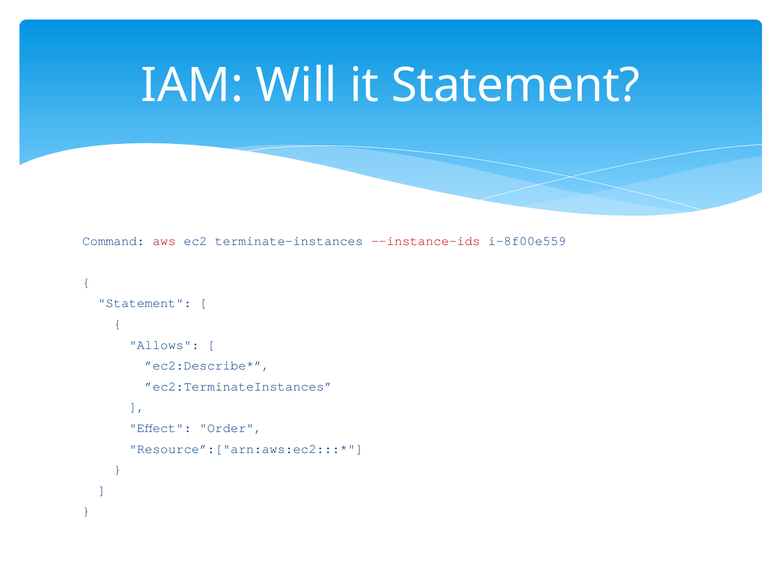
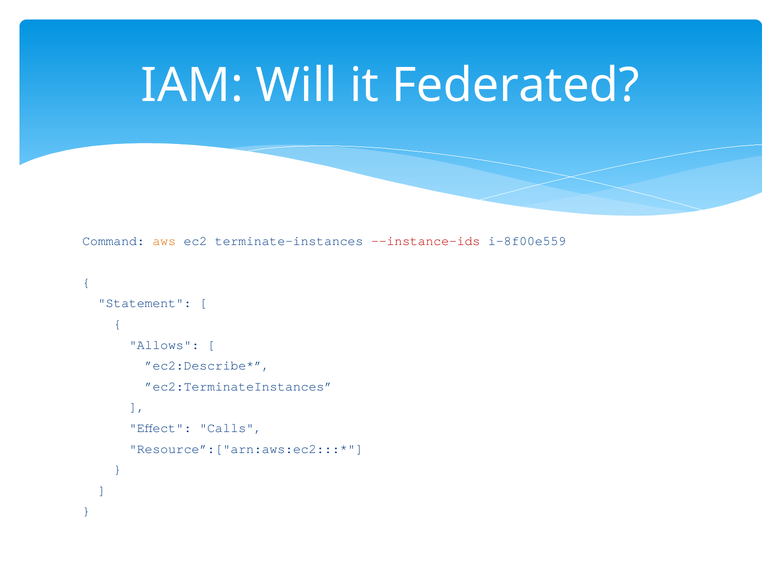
it Statement: Statement -> Federated (515, 86)
aws colour: red -> orange (164, 241)
Order: Order -> Calls (231, 428)
